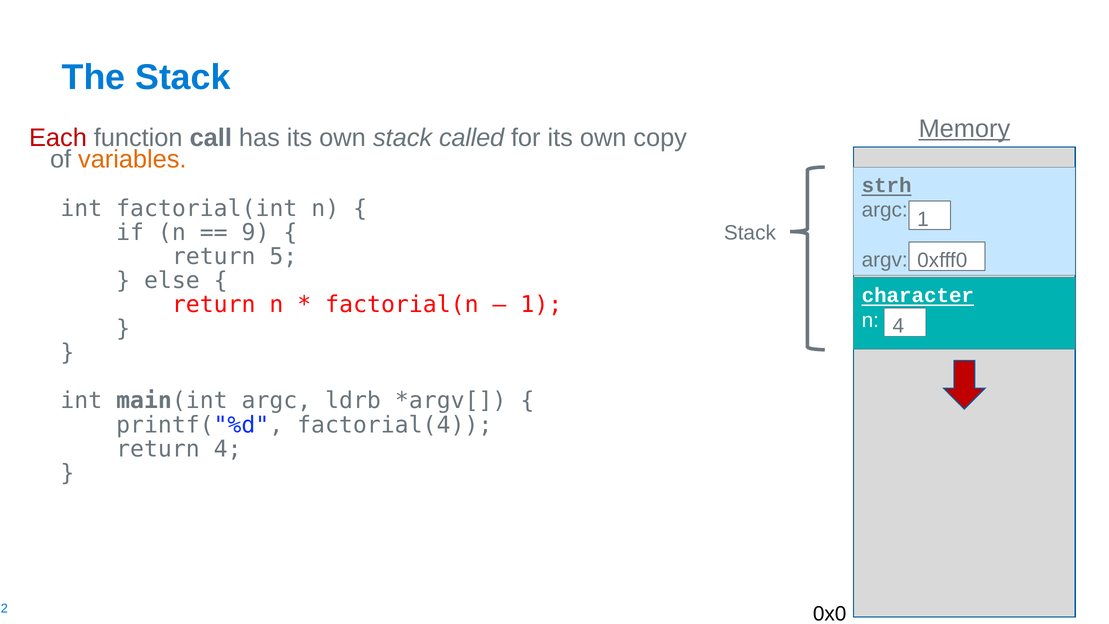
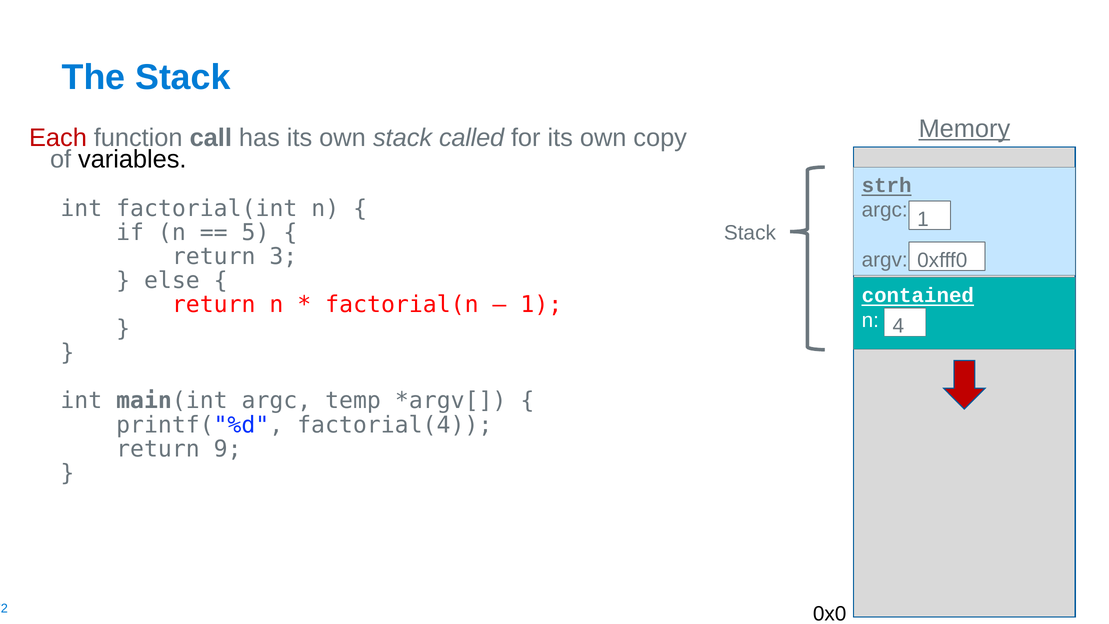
variables colour: orange -> black (132, 159)
9: 9 -> 5 (255, 232)
5: 5 -> 3 (283, 257)
character: character -> contained (918, 295)
ldrb: ldrb -> temp (353, 401)
return 4: 4 -> 9 (228, 449)
